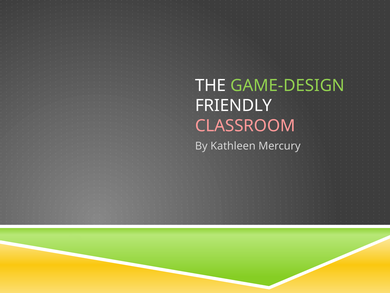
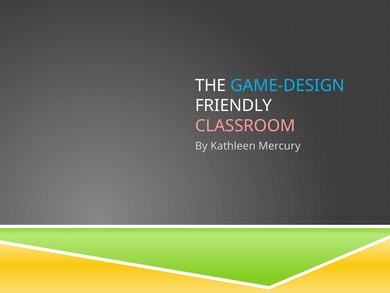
GAME-DESIGN colour: light green -> light blue (288, 85)
